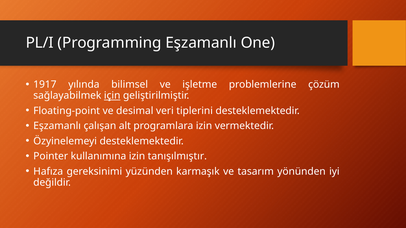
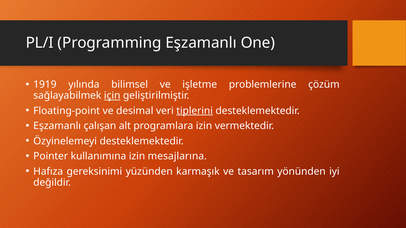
1917: 1917 -> 1919 (45, 85)
tiplerini underline: none -> present (195, 111)
tanışılmıştır: tanışılmıştır -> mesajlarına (177, 156)
